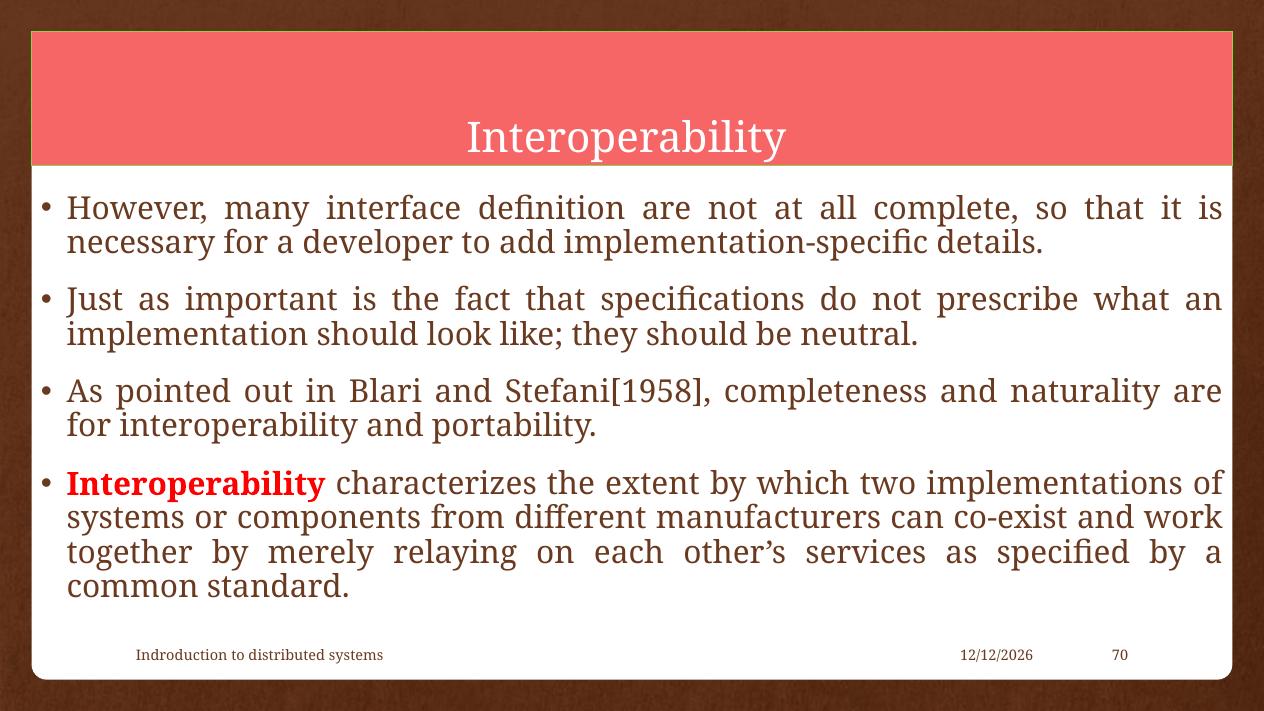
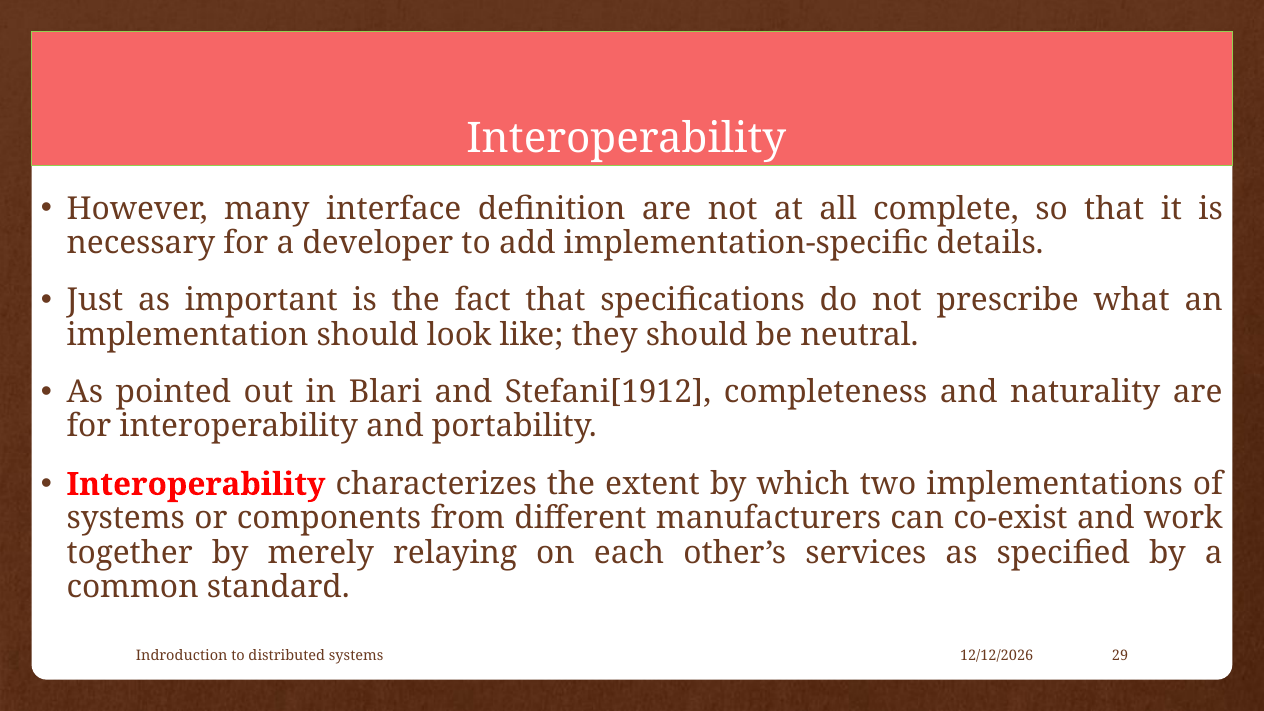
Stefani[1958: Stefani[1958 -> Stefani[1912 (608, 393)
70: 70 -> 29 (1120, 656)
